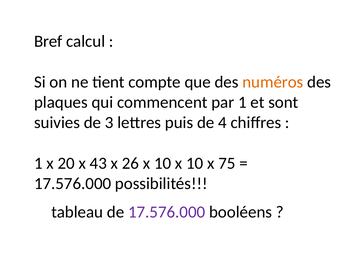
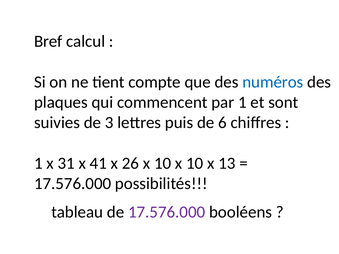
numéros colour: orange -> blue (273, 82)
4: 4 -> 6 (222, 123)
20: 20 -> 31 (66, 163)
43: 43 -> 41 (98, 163)
75: 75 -> 13 (227, 163)
